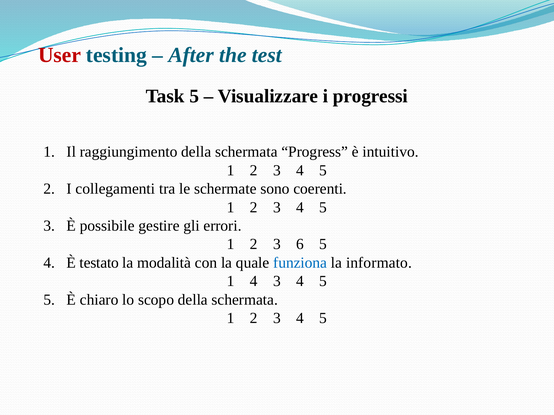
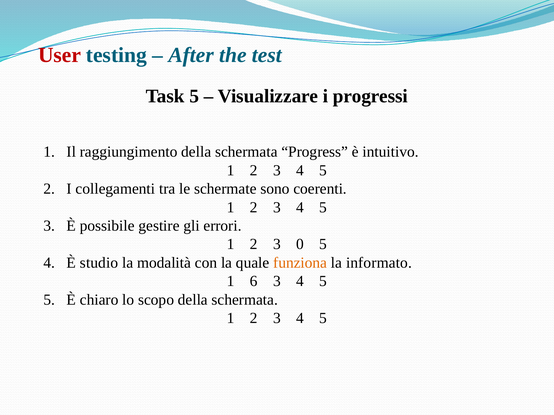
6: 6 -> 0 (300, 245)
testato: testato -> studio (99, 263)
funziona colour: blue -> orange (300, 263)
1 4: 4 -> 6 (254, 282)
